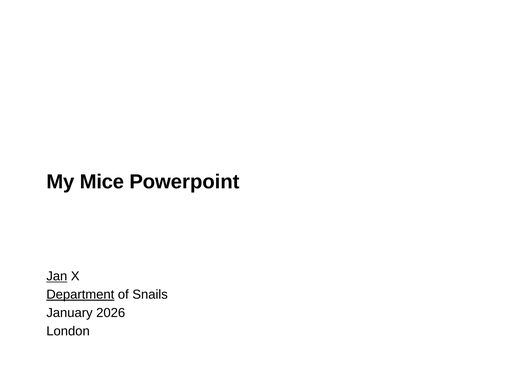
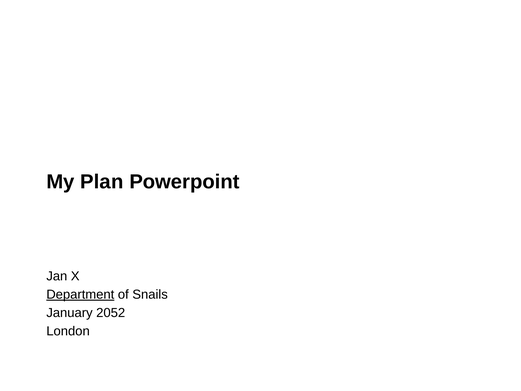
Mice: Mice -> Plan (102, 182)
Jan underline: present -> none (57, 276)
2026: 2026 -> 2052 (111, 313)
